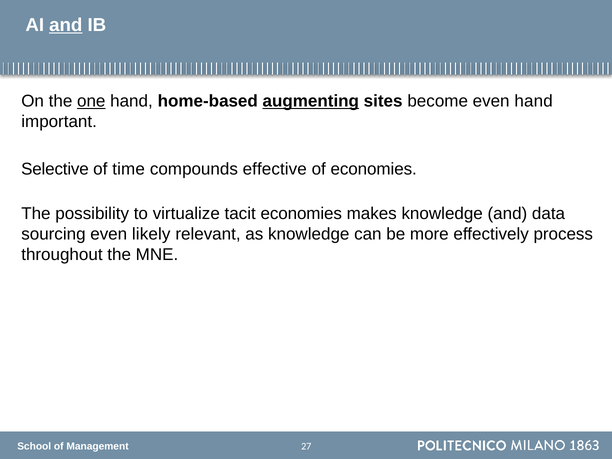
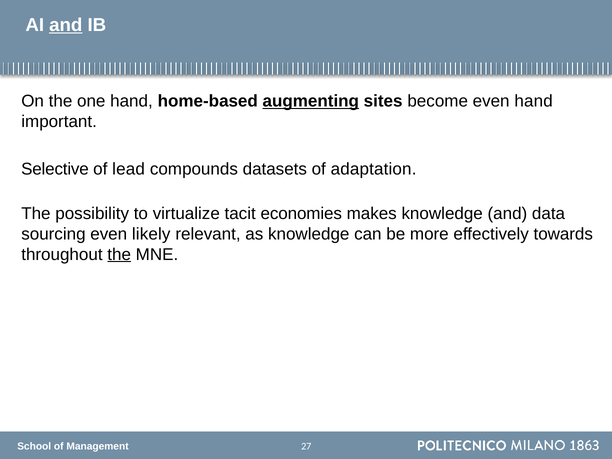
one underline: present -> none (91, 101)
time: time -> lead (129, 169)
effective: effective -> datasets (275, 169)
of economies: economies -> adaptation (374, 169)
process: process -> towards (563, 234)
the underline: none -> present (119, 254)
